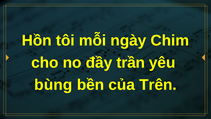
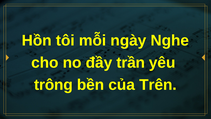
Chim: Chim -> Nghe (170, 40)
bùng: bùng -> trông (53, 85)
